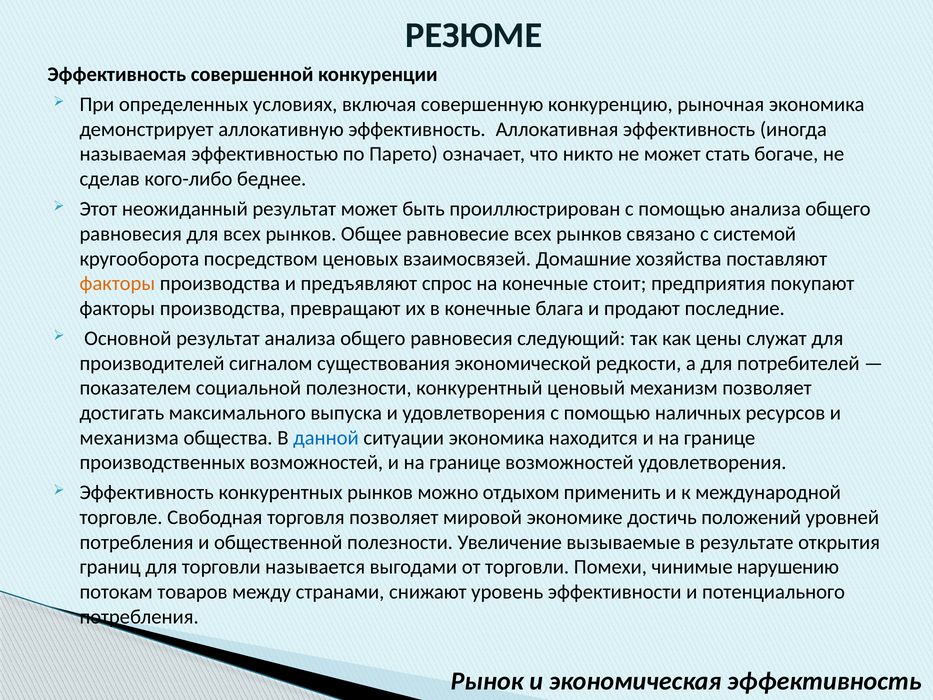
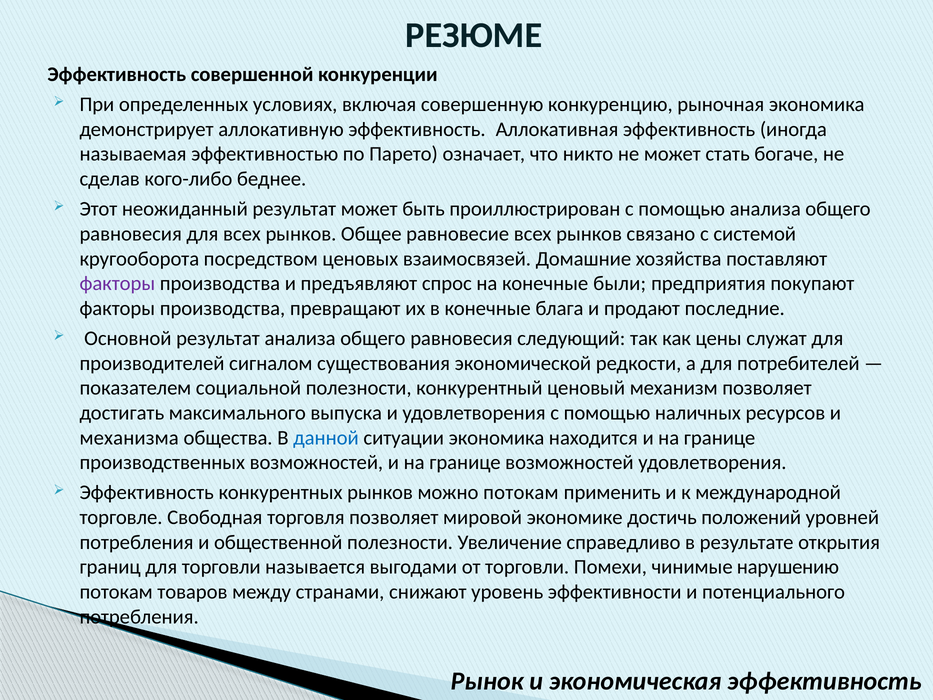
факторы colour: orange -> purple (117, 283)
стоит: стоит -> были (620, 283)
можно отдыхом: отдыхом -> потокам (521, 492)
вызываемые: вызываемые -> справедливо (623, 542)
